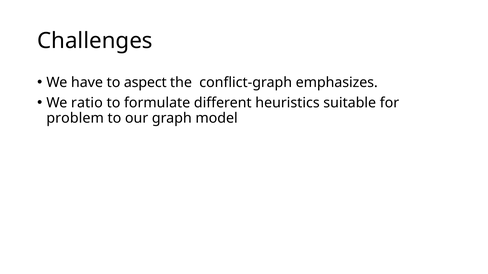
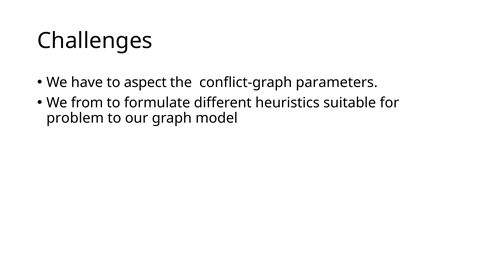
emphasizes: emphasizes -> parameters (337, 83)
ratio: ratio -> from (87, 103)
